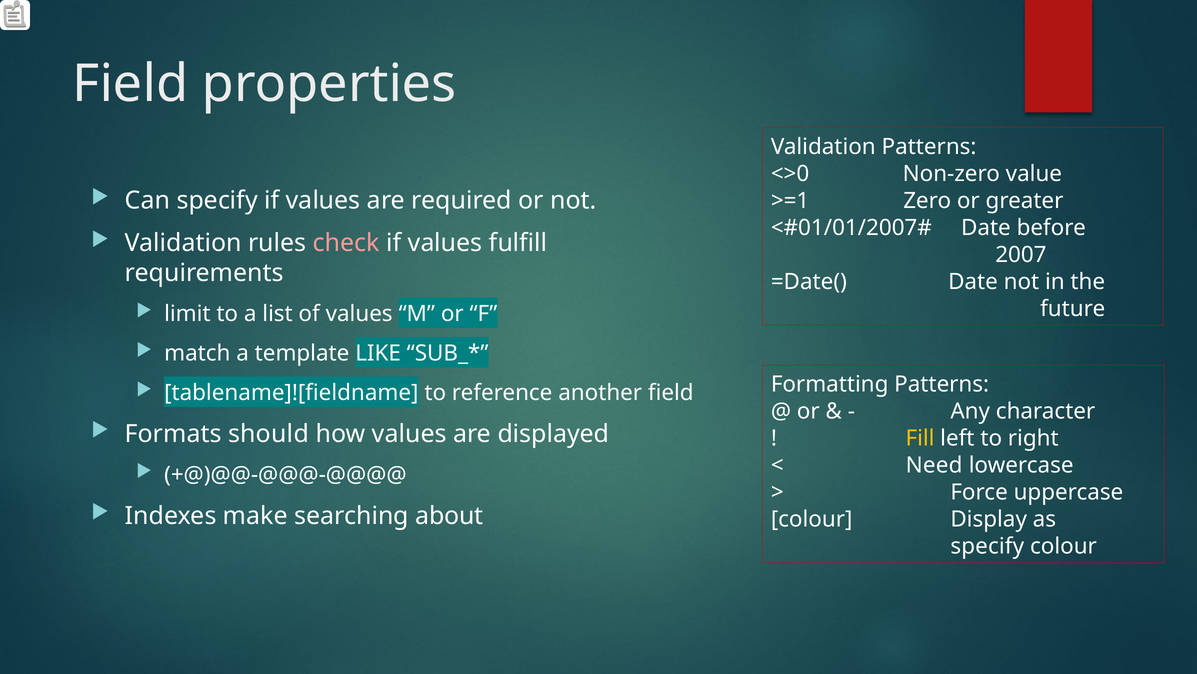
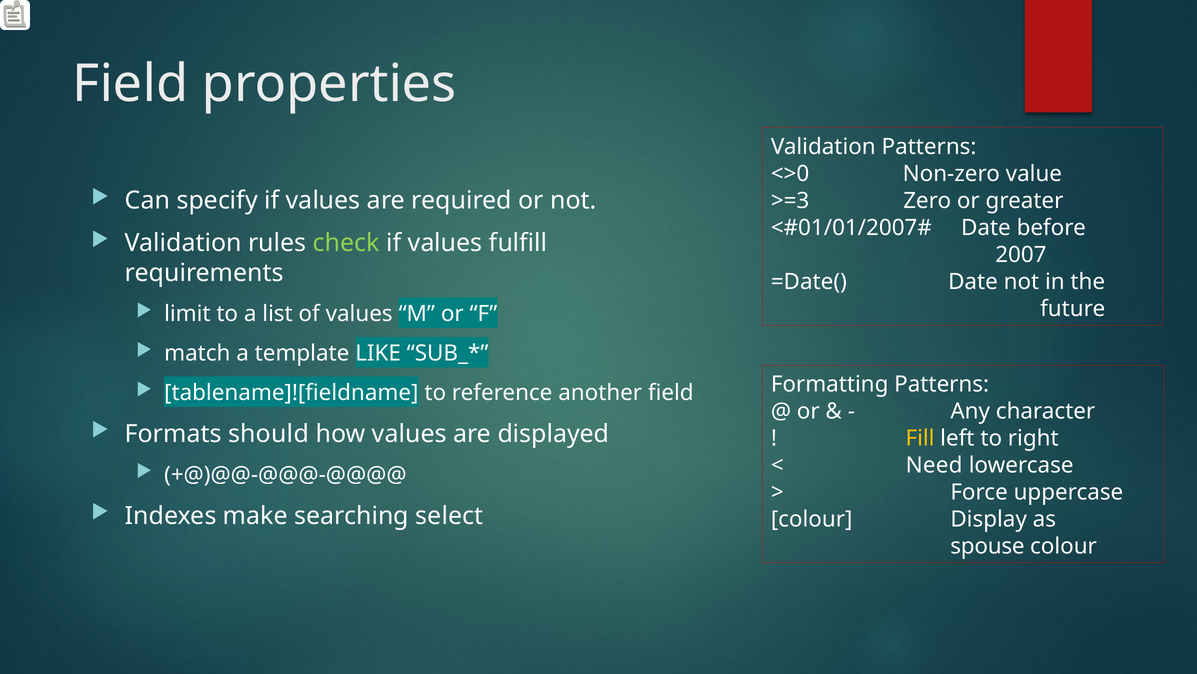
>=1: >=1 -> >=3 (790, 201)
check colour: pink -> light green (346, 243)
about: about -> select (449, 515)
specify: specify -> spouse (987, 546)
